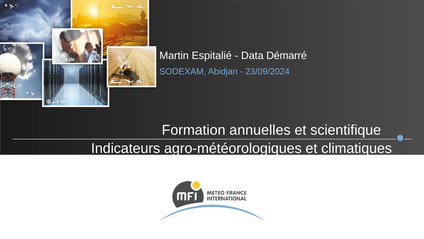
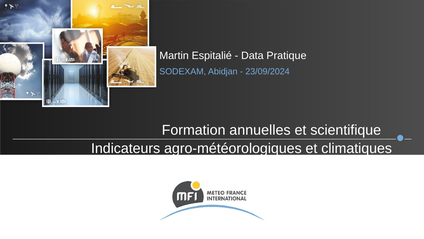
Démarré: Démarré -> Pratique (286, 56)
